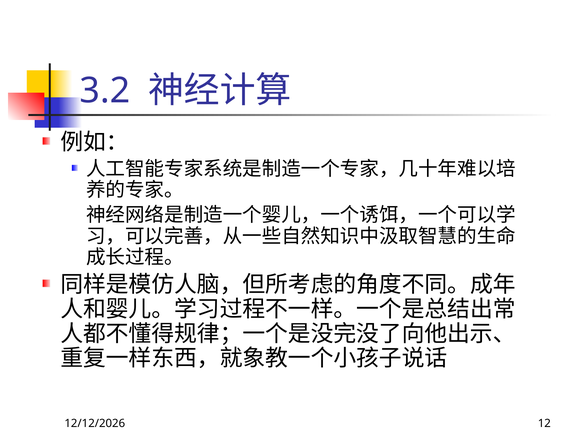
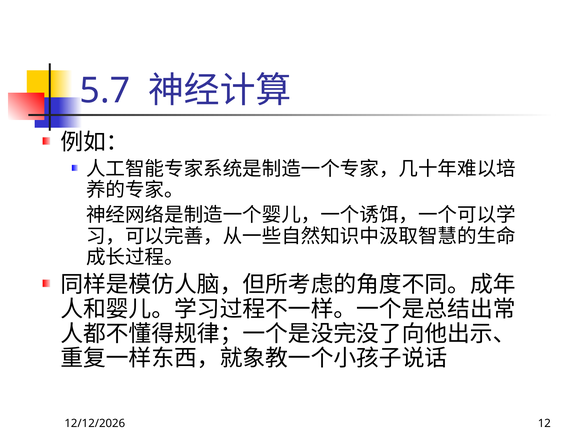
3.2: 3.2 -> 5.7 (105, 91)
